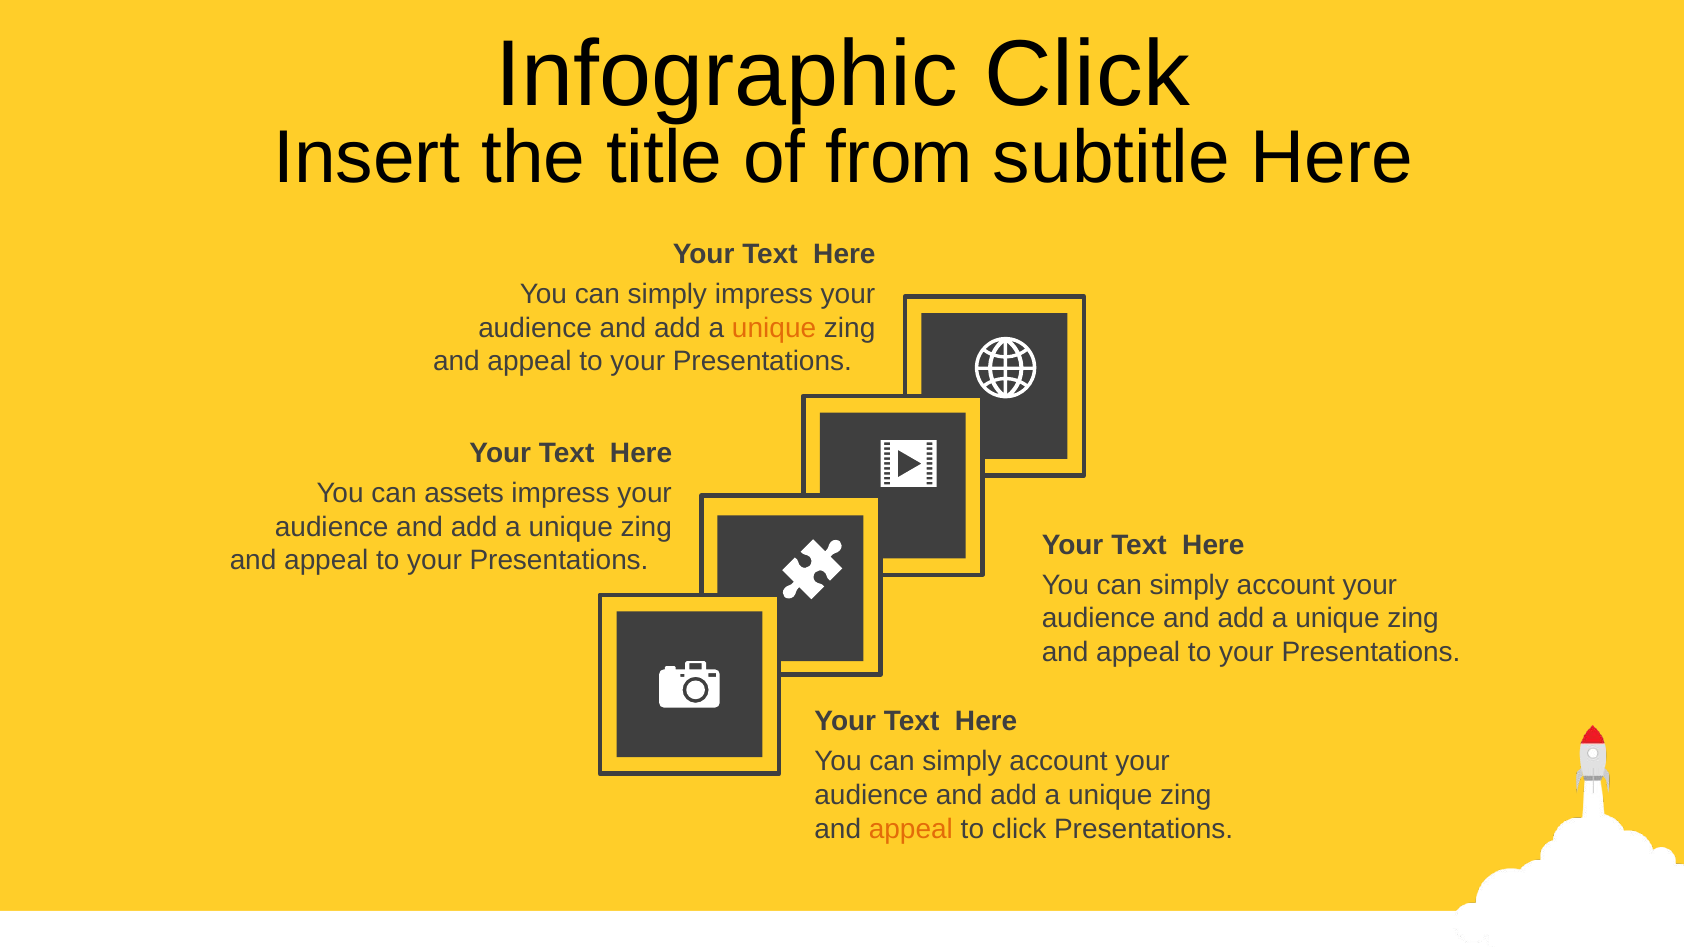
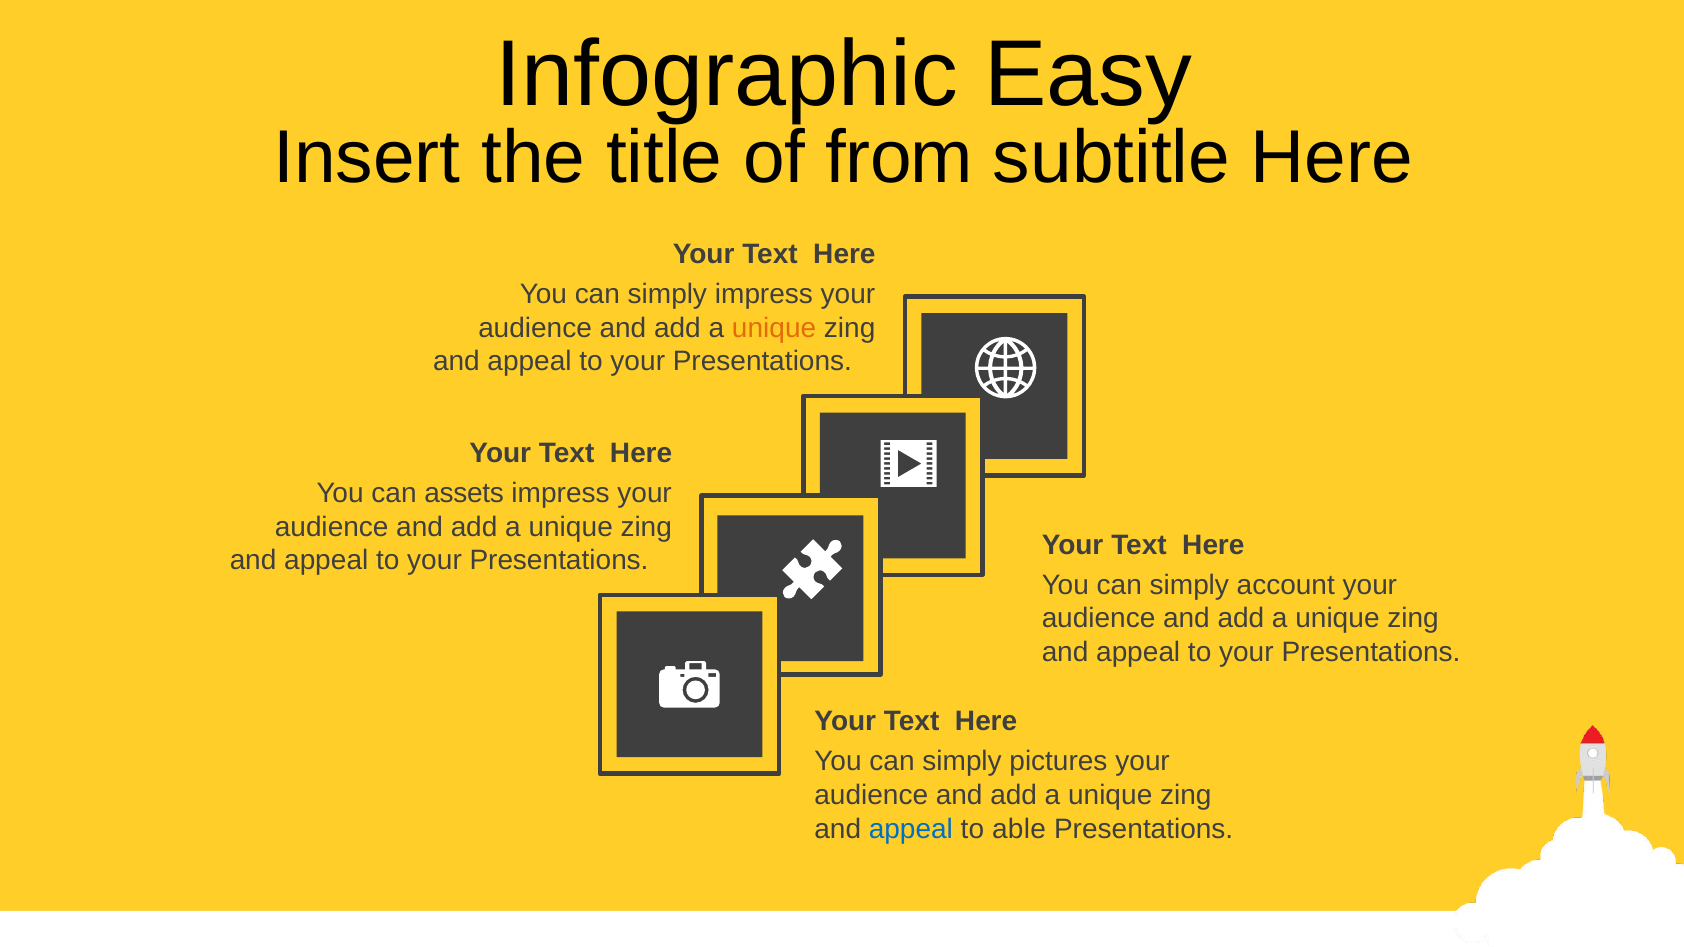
Infographic Click: Click -> Easy (1088, 75)
account: account -> pictures (1058, 762)
appeal colour: orange -> blue (911, 829)
to click: click -> able (1019, 829)
